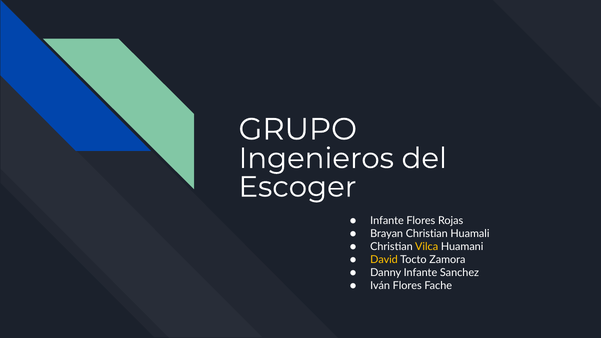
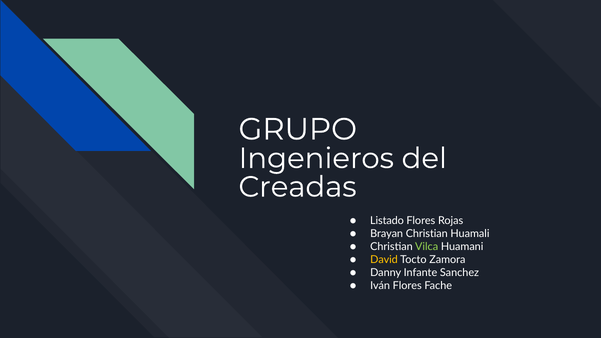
Escoger: Escoger -> Creadas (298, 187)
Infante: Infante -> Listado (387, 221)
Vilca colour: yellow -> light green (427, 247)
